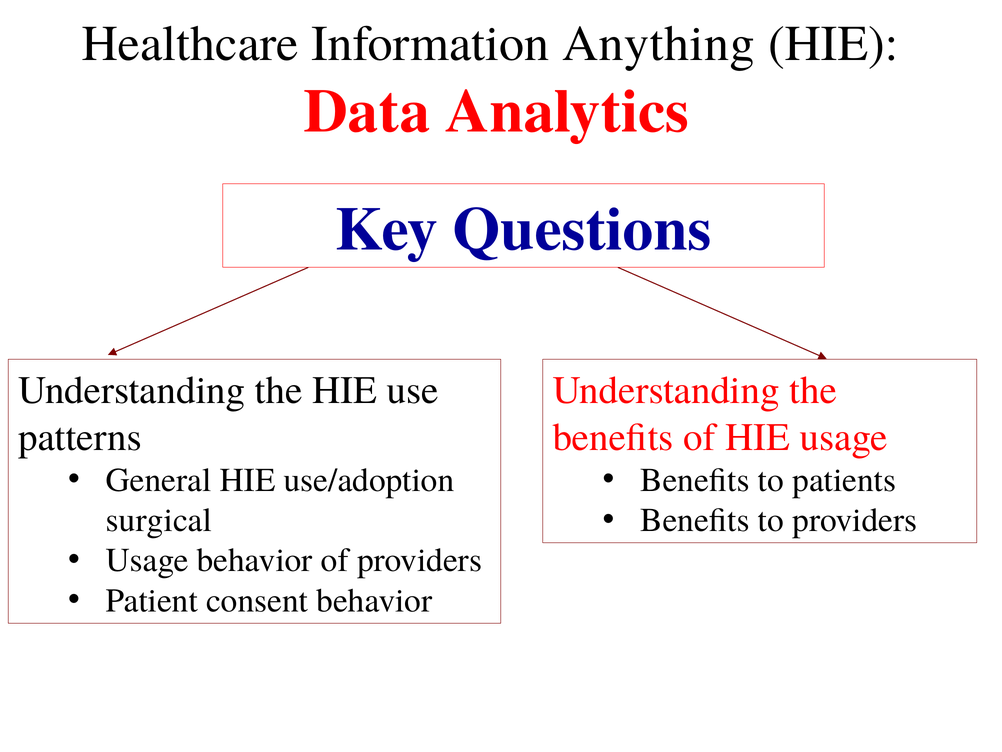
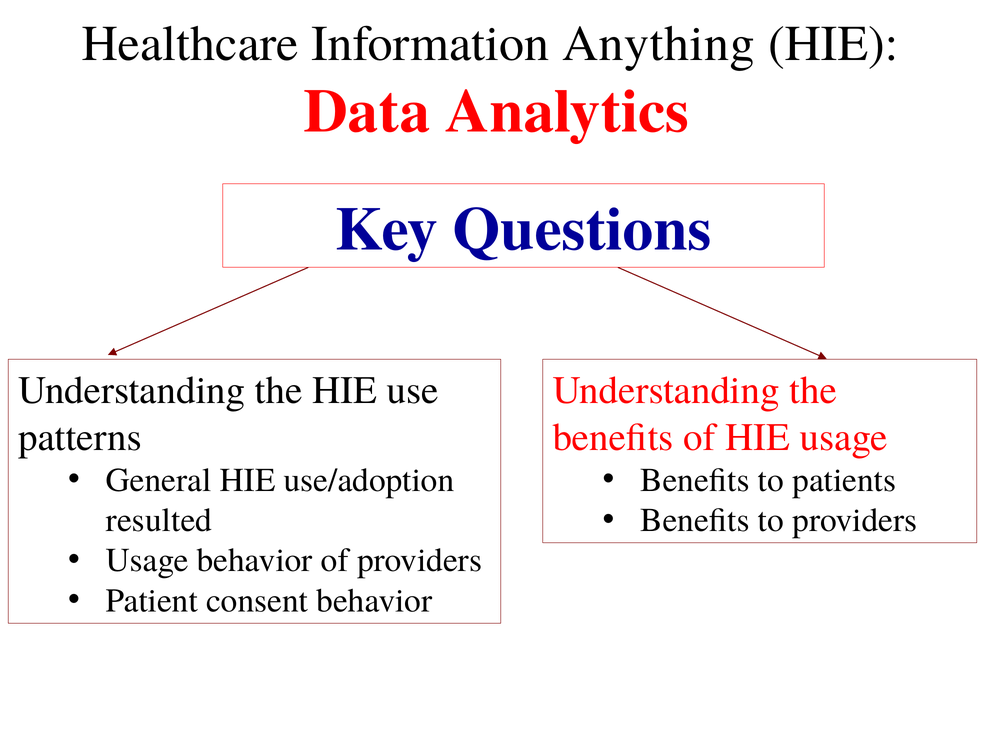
surgical: surgical -> resulted (159, 520)
